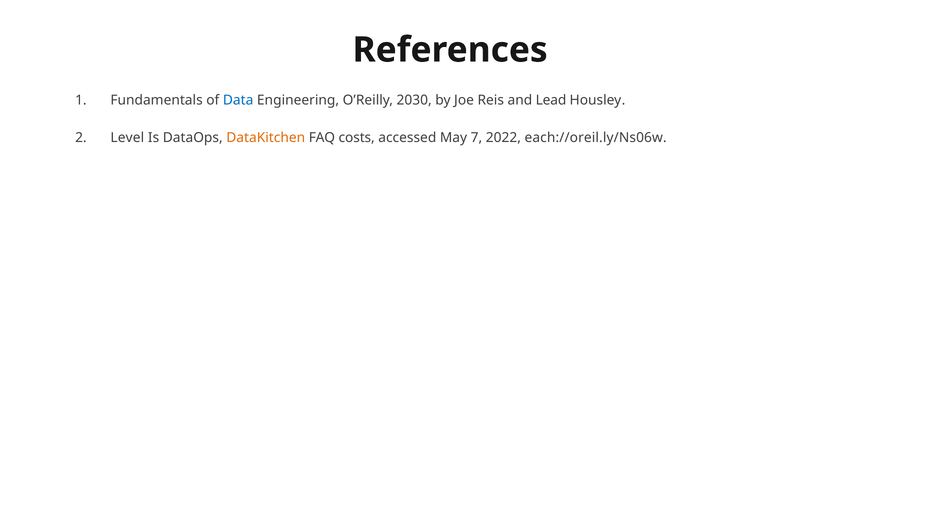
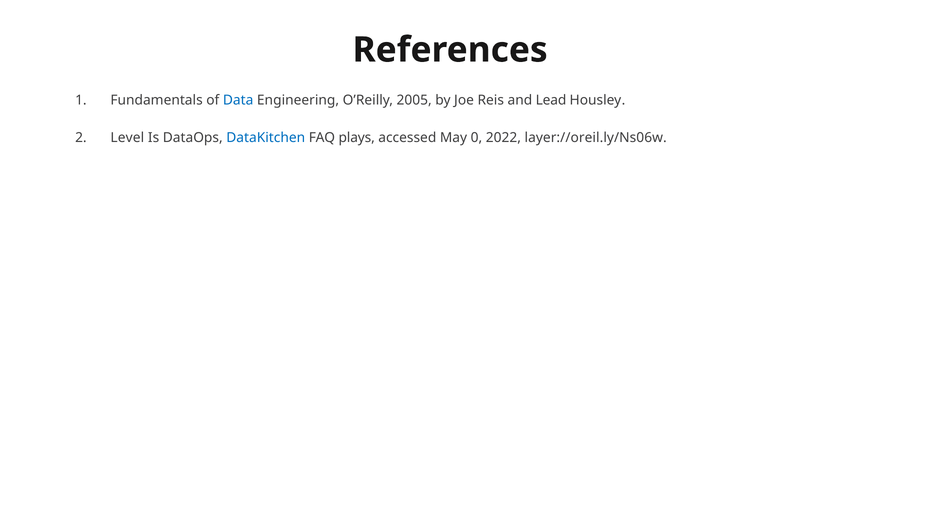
2030: 2030 -> 2005 (414, 100)
DataKitchen colour: orange -> blue (266, 138)
costs: costs -> plays (357, 138)
7: 7 -> 0 (476, 138)
each://oreil.ly/Ns06w: each://oreil.ly/Ns06w -> layer://oreil.ly/Ns06w (596, 138)
